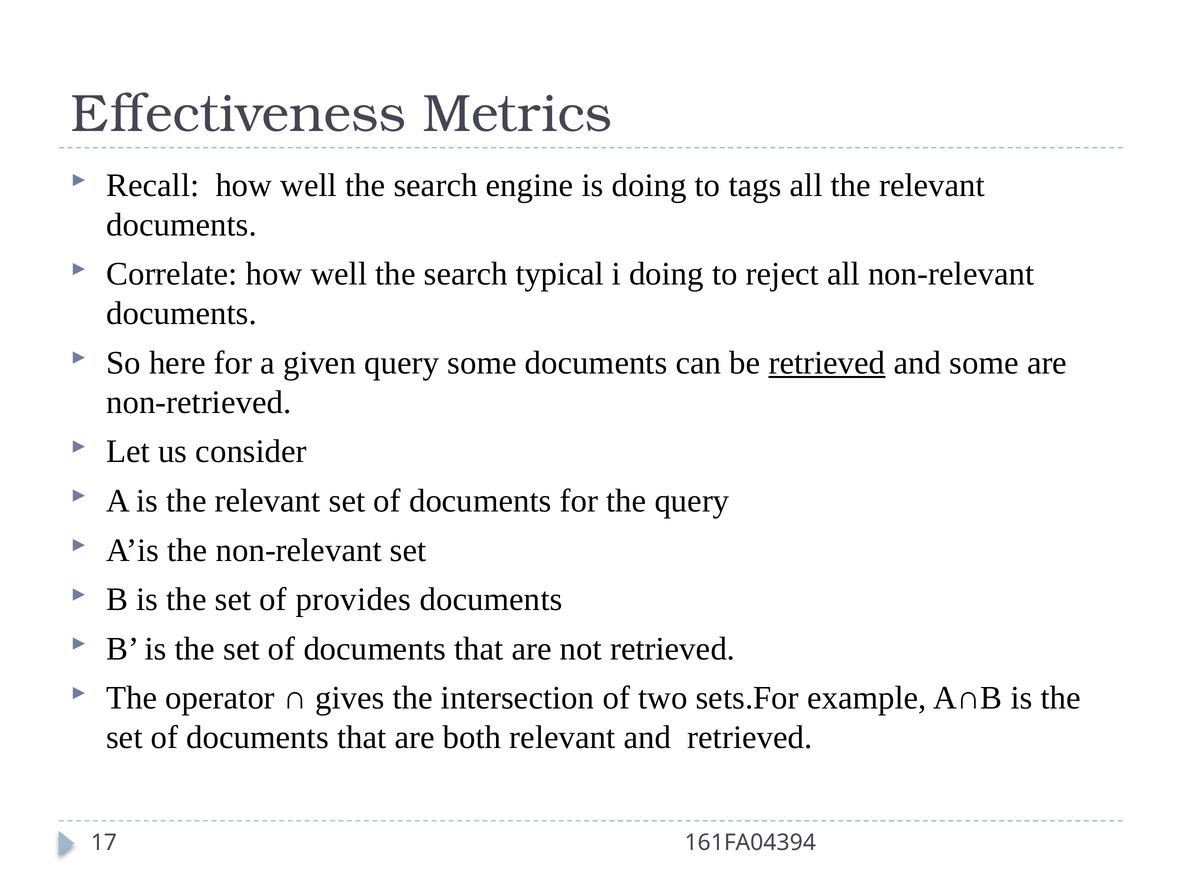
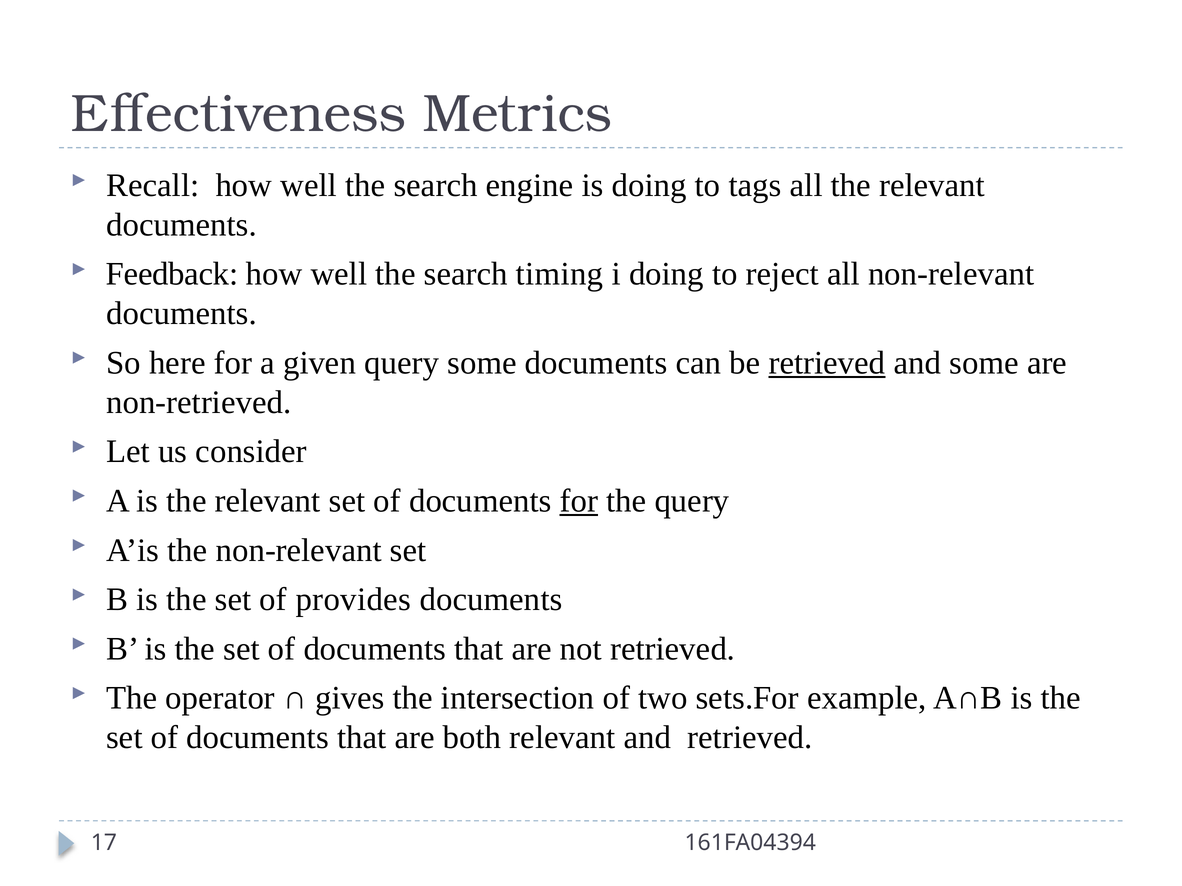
Correlate: Correlate -> Feedback (172, 274)
typical: typical -> timing (560, 274)
for underline: none -> present (579, 501)
